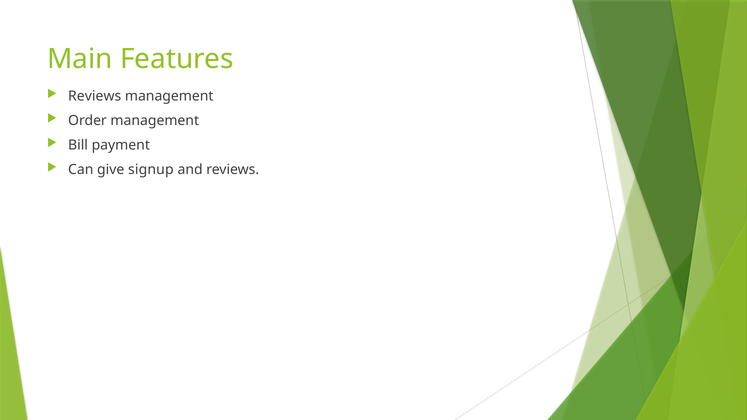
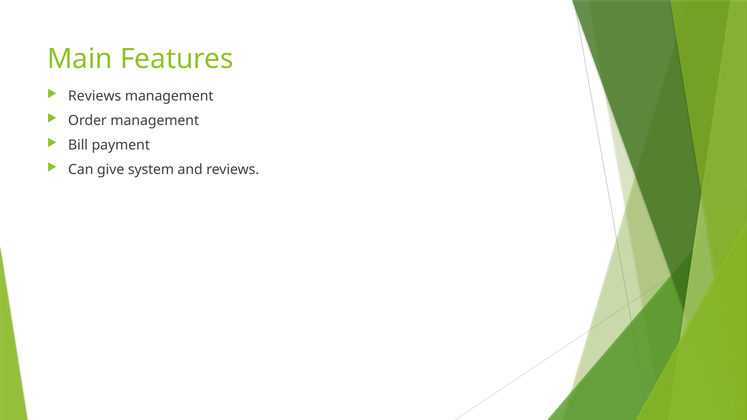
signup: signup -> system (151, 170)
